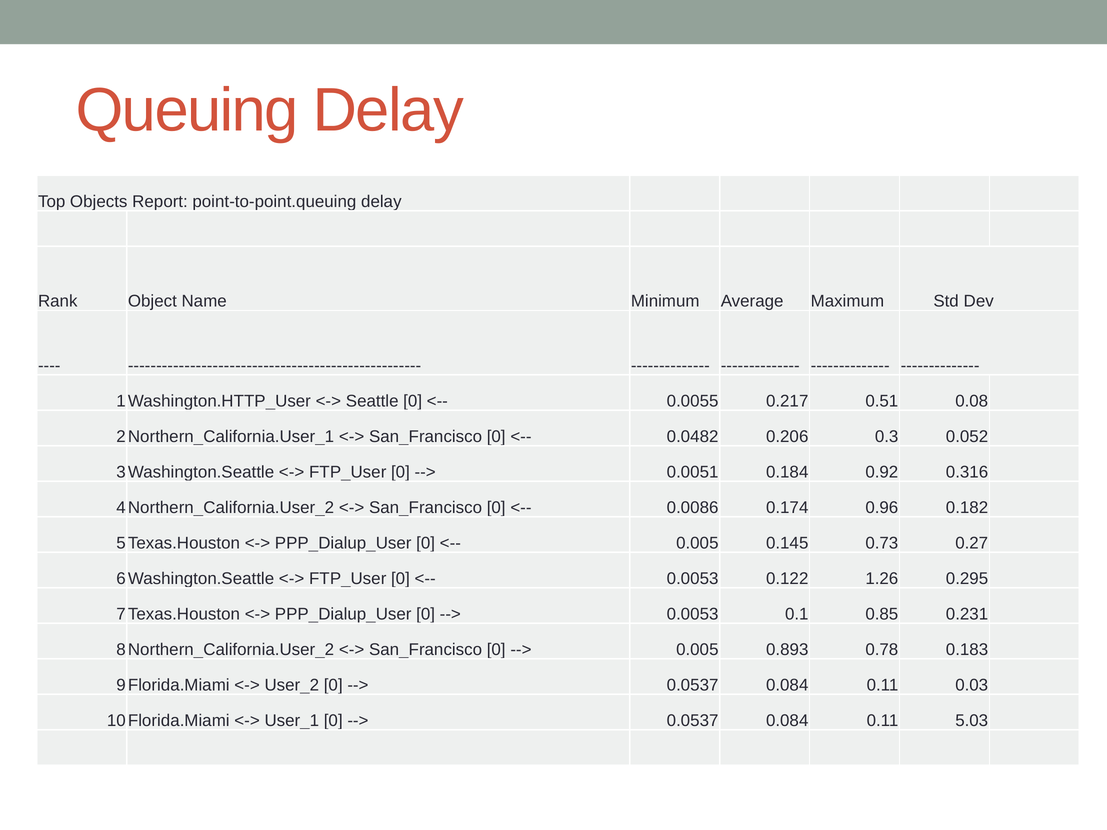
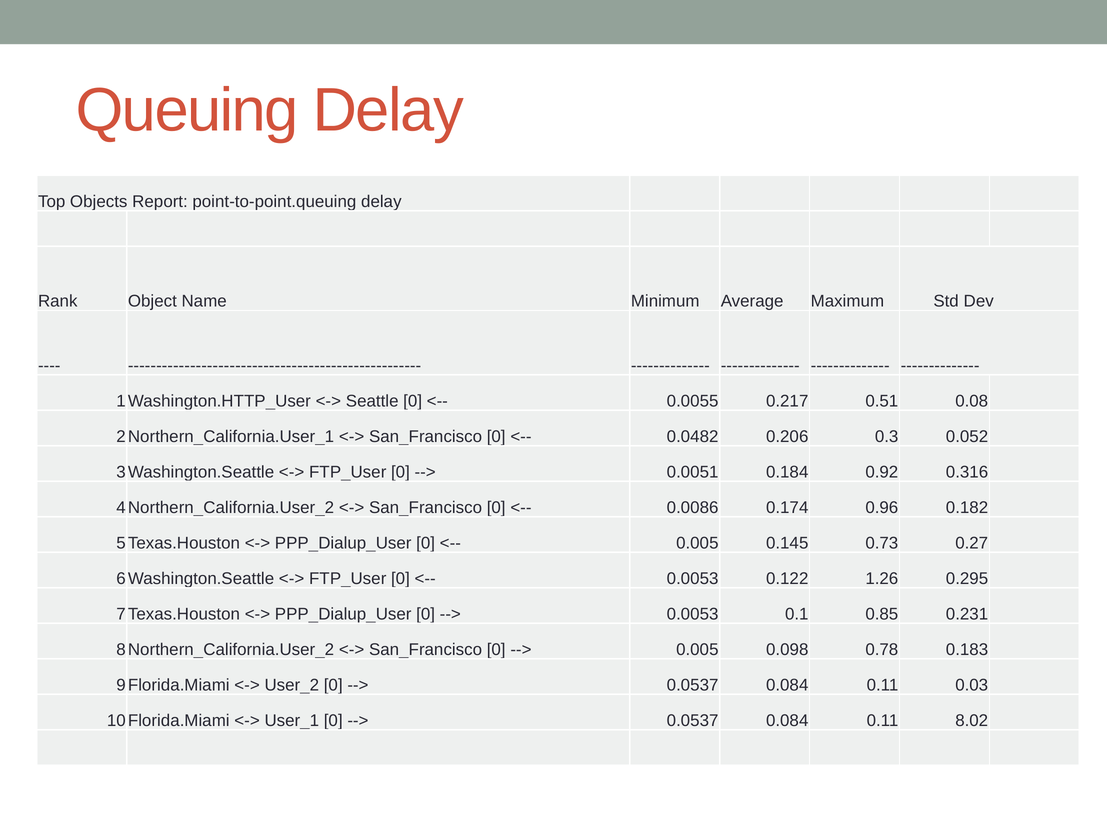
0.893: 0.893 -> 0.098 (787, 650)
5.03: 5.03 -> 8.02 (972, 721)
